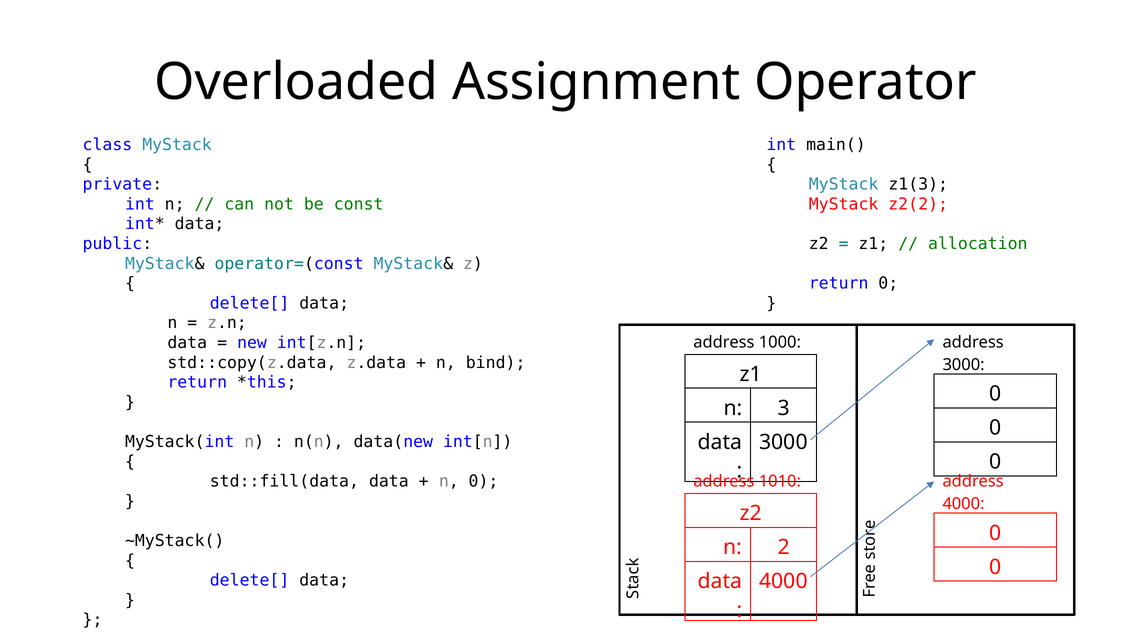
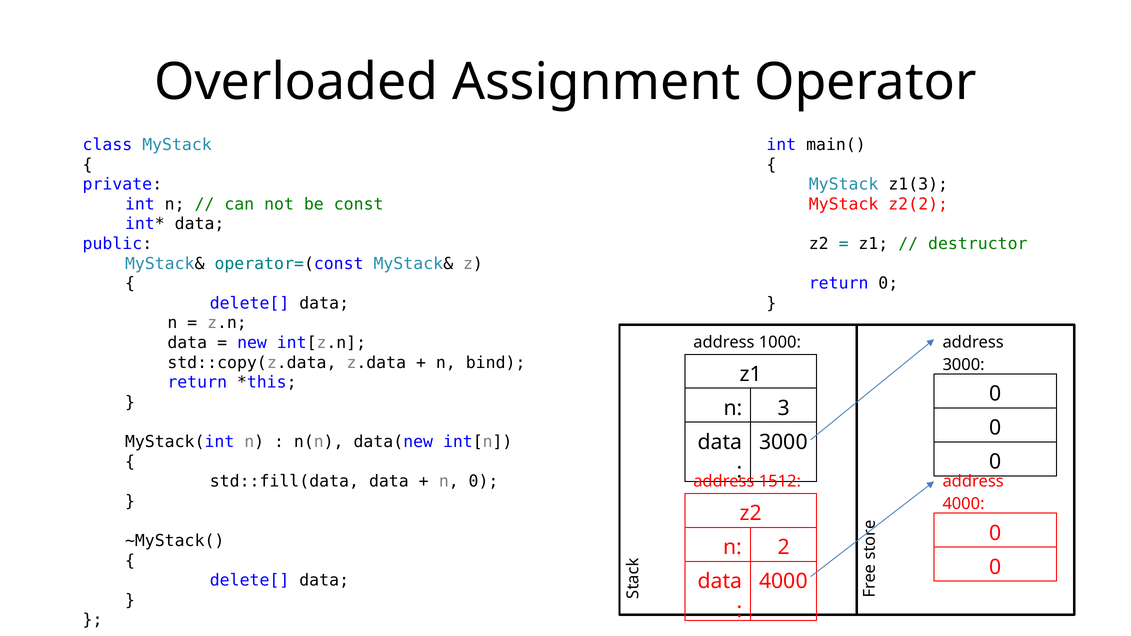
allocation: allocation -> destructor (978, 244)
1010: 1010 -> 1512 (780, 482)
